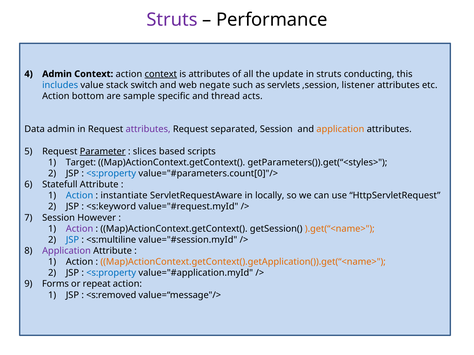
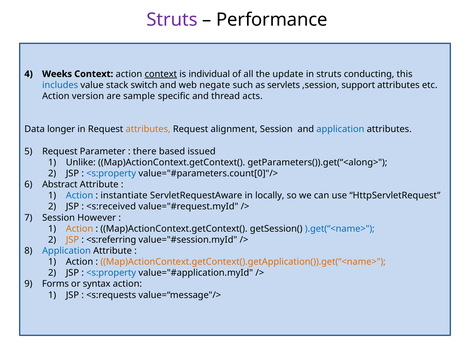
Admin: Admin -> Weeks (57, 74)
is attributes: attributes -> individual (209, 74)
listener: listener -> support (358, 85)
bottom: bottom -> version (88, 96)
Data admin: admin -> longer (61, 129)
attributes colour: purple -> orange (148, 129)
separated: separated -> alignment (234, 129)
application colour: orange -> blue (340, 129)
Parameter underline: present -> none (103, 152)
slices: slices -> there (145, 152)
scripts: scripts -> issued (202, 152)
Target: Target -> Unlike (81, 163)
getParameters()).get(“<styles>: getParameters()).get(“<styles> -> getParameters()).get(“<along> (317, 163)
Statefull: Statefull -> Abstract (60, 185)
<s:keyword: <s:keyword -> <s:received (111, 207)
Action colour: purple -> orange (80, 229)
).get(“<name> colour: orange -> blue (340, 229)
JSP colour: blue -> orange (72, 240)
<s:multiline: <s:multiline -> <s:referring (111, 240)
Application colour: purple -> blue (66, 251)
repeat: repeat -> syntax (97, 284)
<s:removed: <s:removed -> <s:requests (111, 295)
